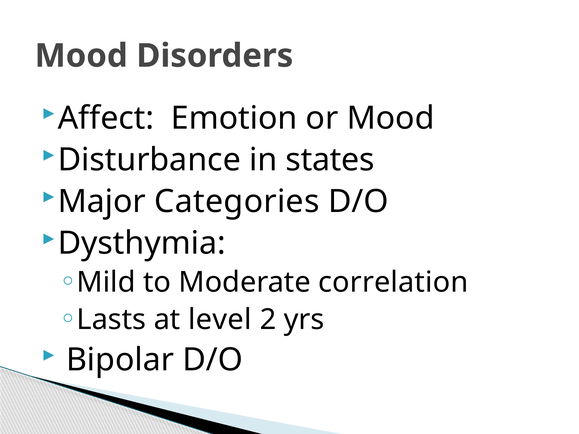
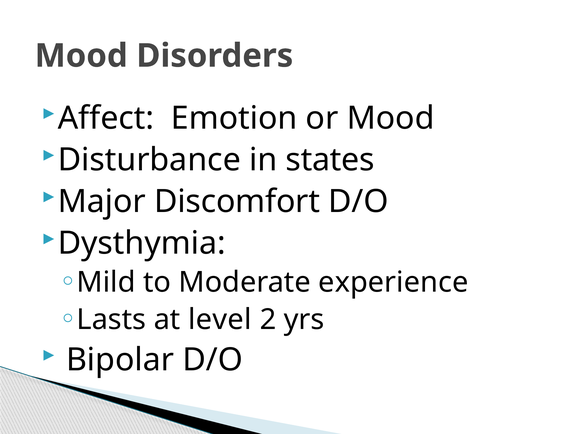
Categories: Categories -> Discomfort (237, 202)
correlation: correlation -> experience (393, 283)
